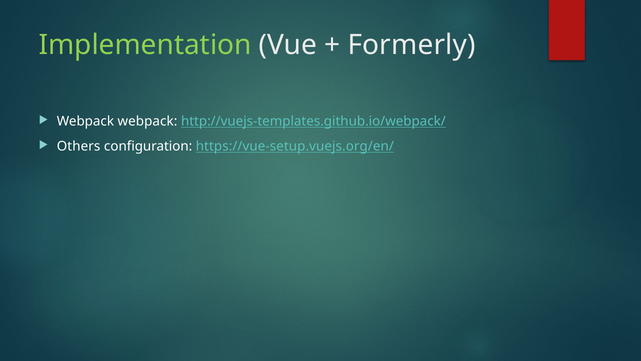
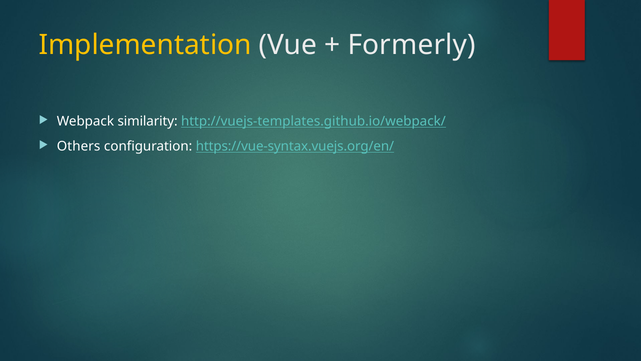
Implementation colour: light green -> yellow (145, 45)
Webpack webpack: webpack -> similarity (148, 121)
https://vue-setup.vuejs.org/en/: https://vue-setup.vuejs.org/en/ -> https://vue-syntax.vuejs.org/en/ (295, 146)
